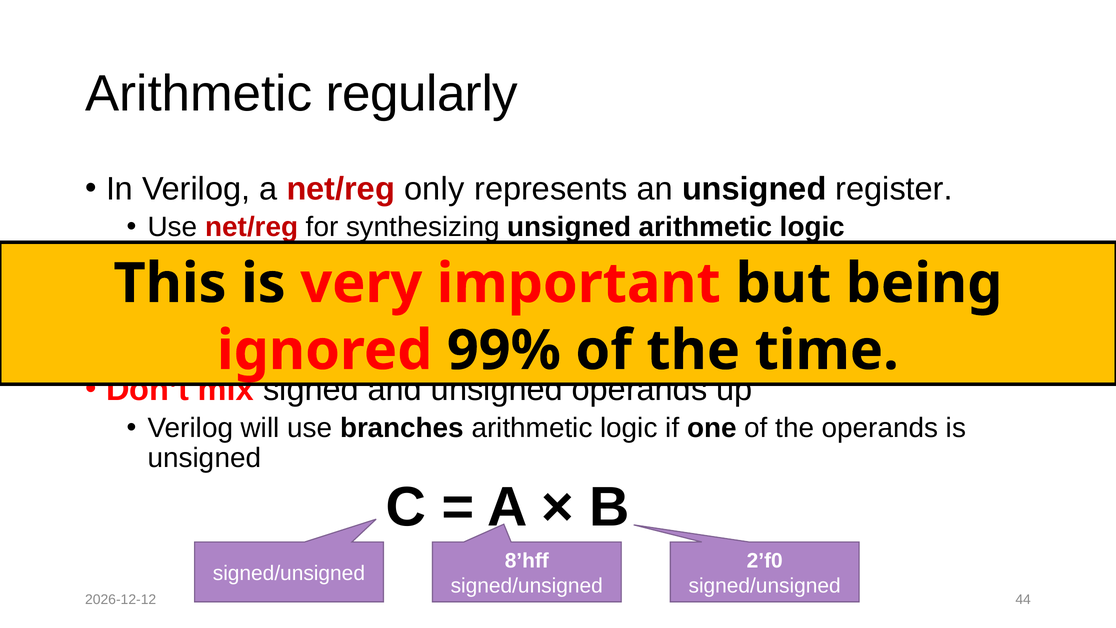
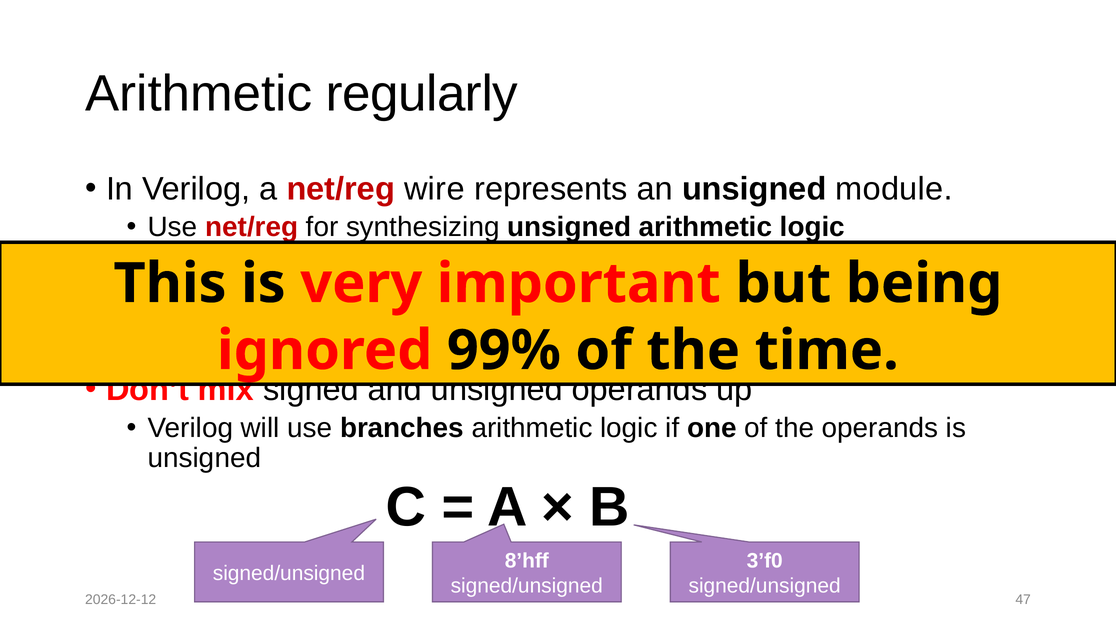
only: only -> wire (434, 189)
register: register -> module (894, 189)
2’f0: 2’f0 -> 3’f0 (765, 561)
44: 44 -> 47 (1023, 599)
